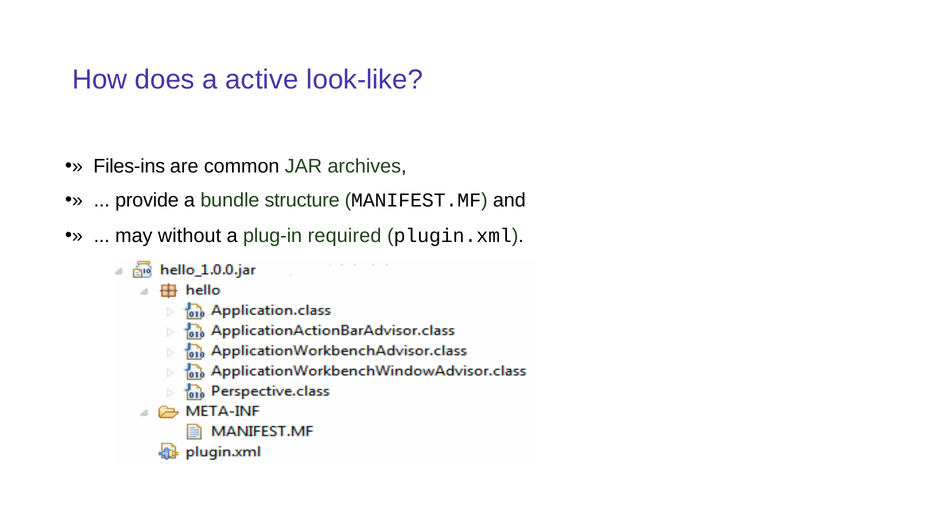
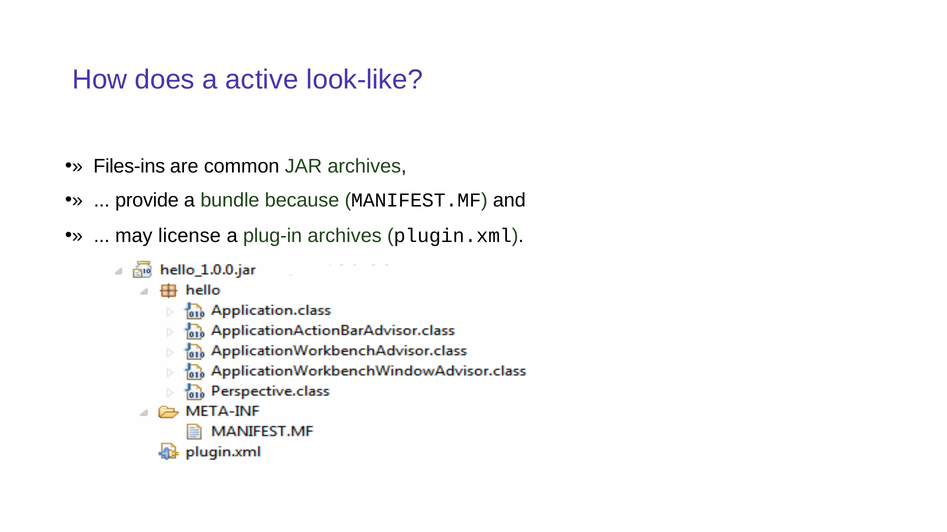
structure: structure -> because (302, 200)
without: without -> license (190, 236)
plug-in required: required -> archives (345, 236)
